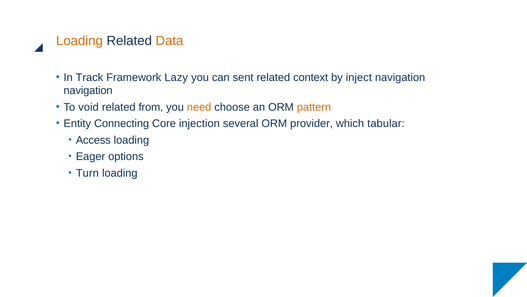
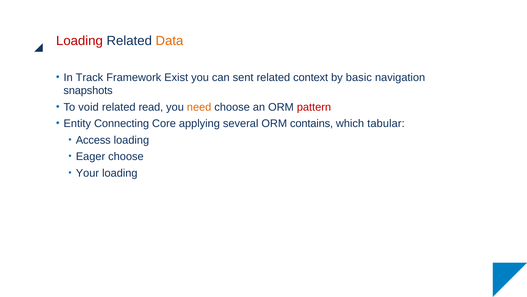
Loading colour: orange -> red (79, 41)
Lazy: Lazy -> Exist (176, 77)
inject: inject -> basic (359, 77)
navigation: navigation -> snapshots (88, 90)
from: from -> read (151, 107)
pattern colour: orange -> red (314, 107)
injection: injection -> applying (199, 123)
provider: provider -> contains (312, 123)
Eager options: options -> choose (126, 156)
Turn: Turn -> Your (87, 173)
